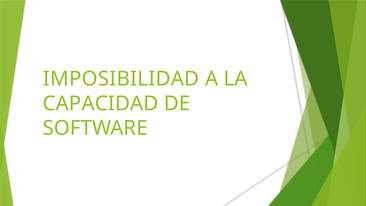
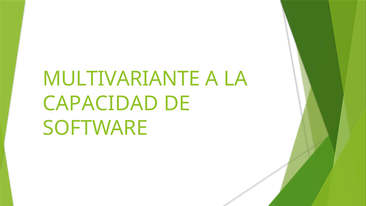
IMPOSIBILIDAD: IMPOSIBILIDAD -> MULTIVARIANTE (121, 79)
